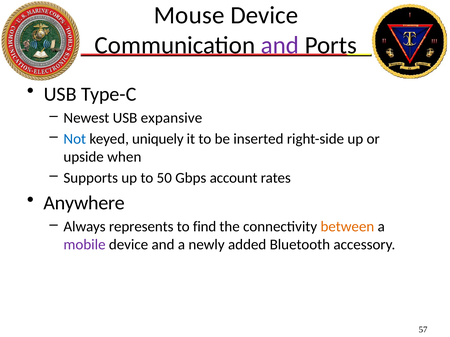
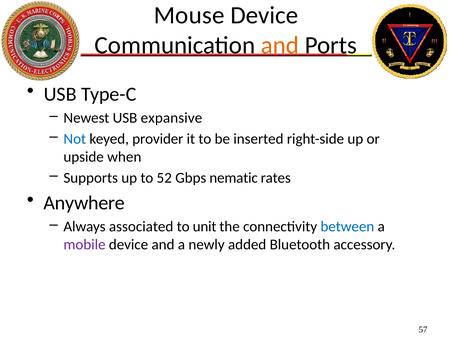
and colour: purple -> orange (280, 45)
uniquely: uniquely -> provider (158, 139)
50: 50 -> 52 (164, 178)
account: account -> nematic (234, 178)
represents: represents -> associated (141, 227)
find: find -> unit (205, 227)
between colour: orange -> blue (347, 227)
